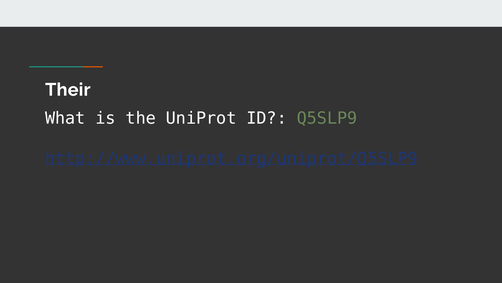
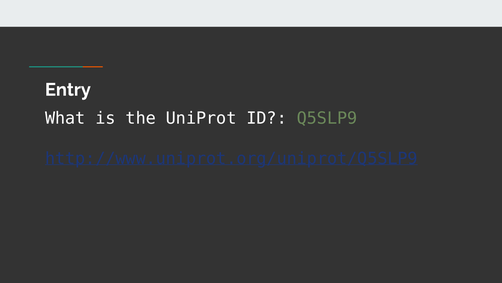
Their: Their -> Entry (68, 90)
